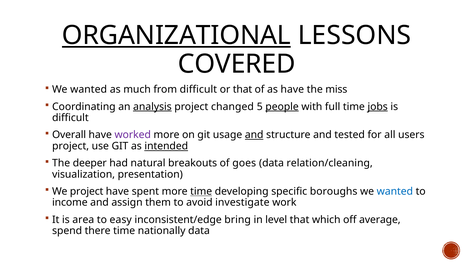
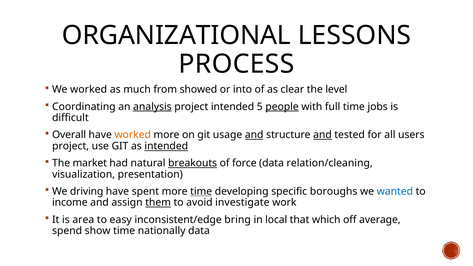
ORGANIZATIONAL underline: present -> none (176, 35)
COVERED: COVERED -> PROCESS (236, 64)
wanted: wanted -> worked (89, 90)
from difficult: difficult -> showed (198, 90)
or that: that -> into (242, 90)
as have: have -> clear (292, 90)
miss: miss -> level (336, 90)
project changed: changed -> intended (233, 107)
jobs underline: present -> none (378, 107)
worked colour: purple -> orange (133, 135)
and underline: none -> present (322, 135)
deeper: deeper -> market (90, 163)
breakouts underline: none -> present (193, 163)
goes: goes -> force (244, 163)
We project: project -> driving (87, 191)
them underline: none -> present (158, 203)
level: level -> local (276, 220)
there: there -> show (98, 231)
